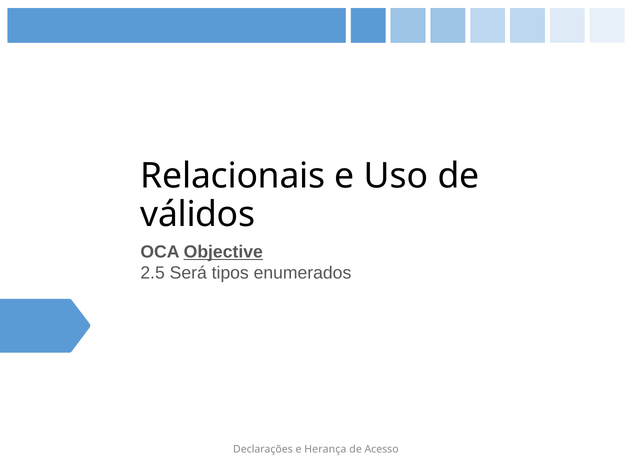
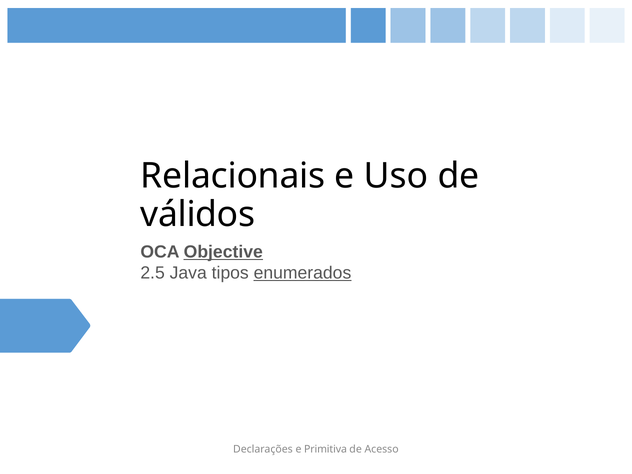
Será: Será -> Java (188, 273)
enumerados underline: none -> present (302, 273)
Herança: Herança -> Primitiva (325, 450)
